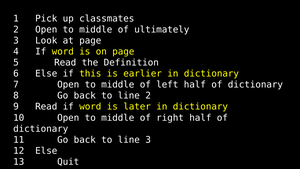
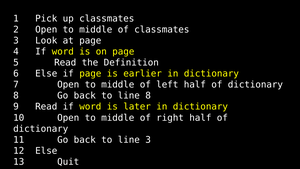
of ultimately: ultimately -> classmates (162, 30)
if this: this -> page (90, 74)
line 2: 2 -> 8 (148, 96)
